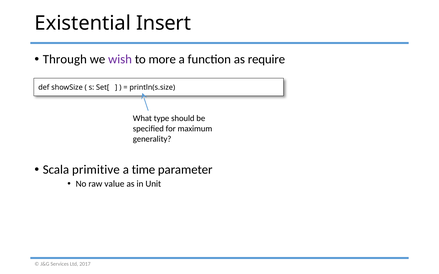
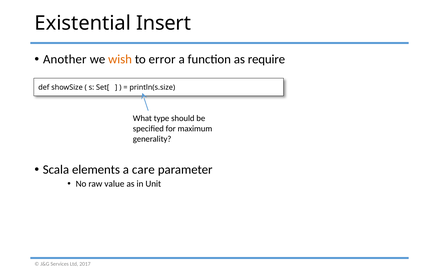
Through: Through -> Another (65, 59)
wish colour: purple -> orange (120, 59)
more: more -> error (162, 59)
primitive: primitive -> elements (96, 170)
time: time -> care (143, 170)
